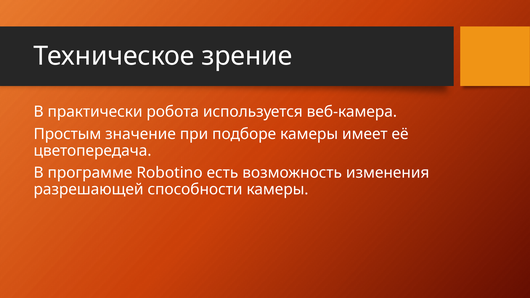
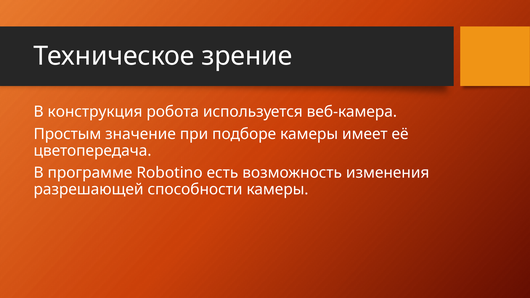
практически: практически -> конструкция (95, 112)
